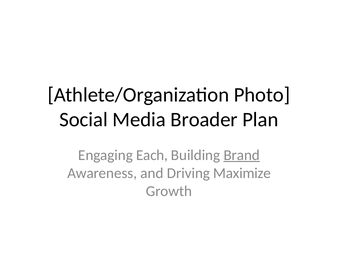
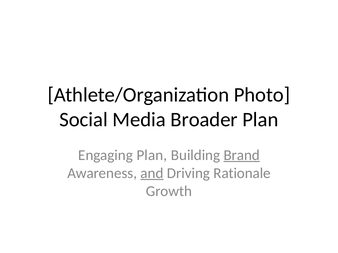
Engaging Each: Each -> Plan (152, 155)
and underline: none -> present (152, 173)
Maximize: Maximize -> Rationale (242, 173)
